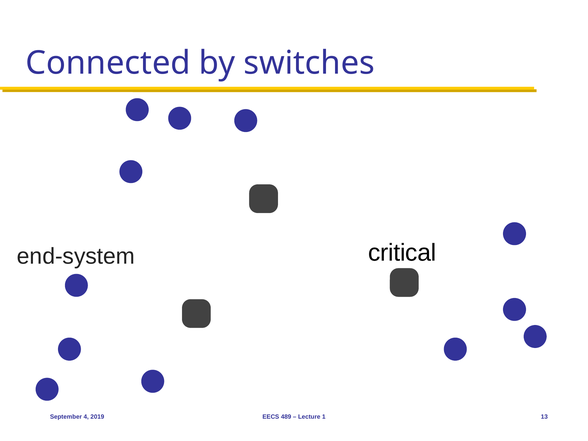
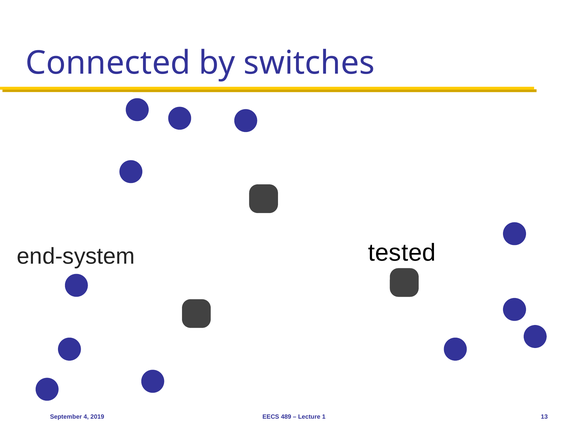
critical: critical -> tested (402, 253)
